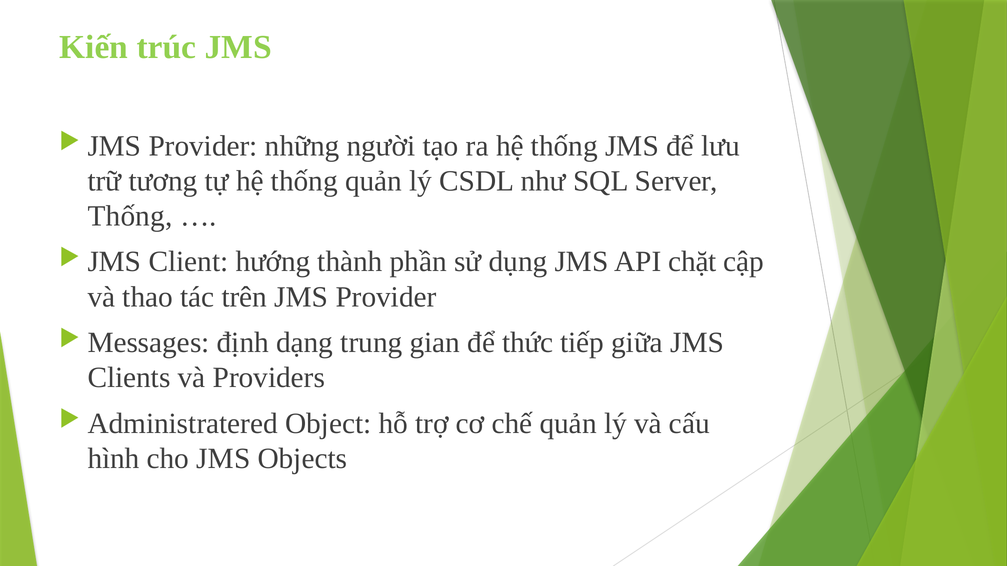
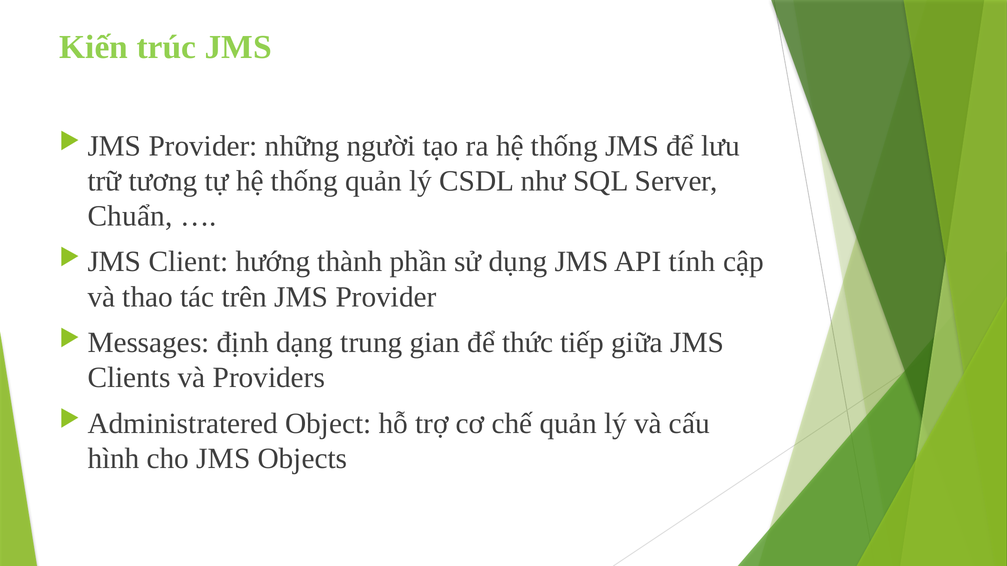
Thống: Thống -> Chuẩn (130, 216)
chặt: chặt -> tính (692, 262)
